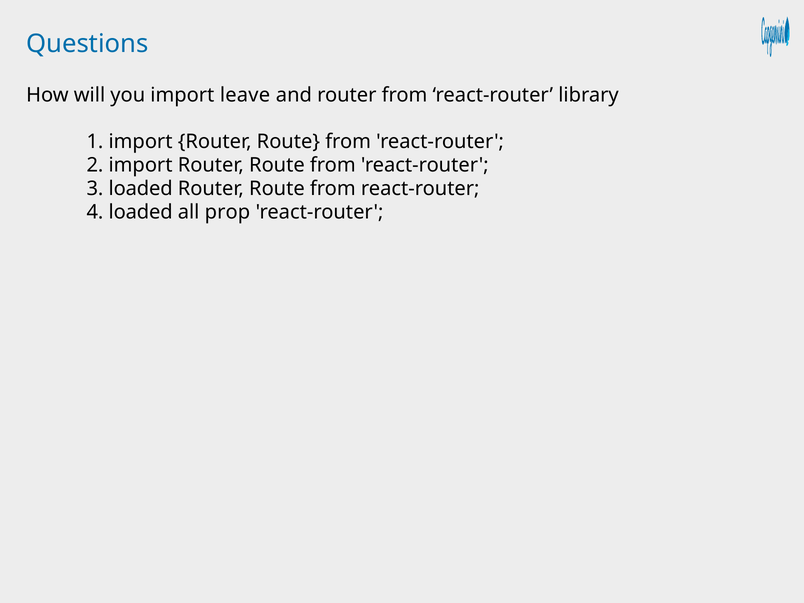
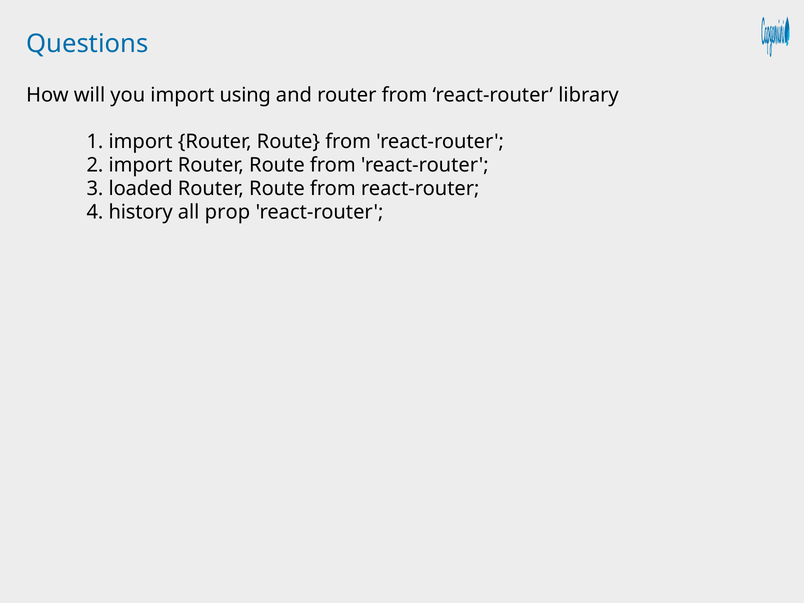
leave: leave -> using (245, 95)
4 loaded: loaded -> history (141, 212)
